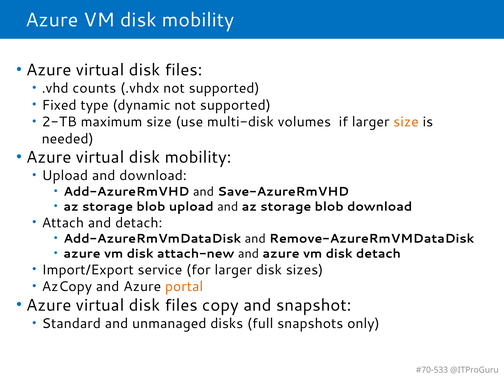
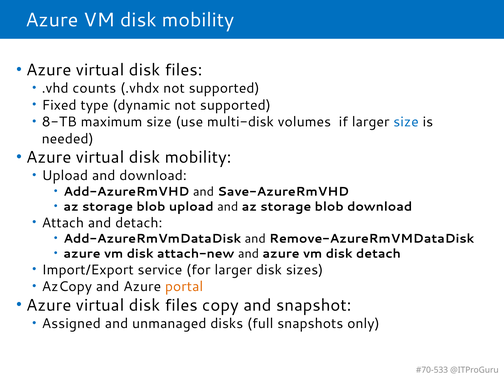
2-TB: 2-TB -> 8-TB (59, 122)
size colour: orange -> blue (406, 122)
Standard: Standard -> Assigned (71, 324)
